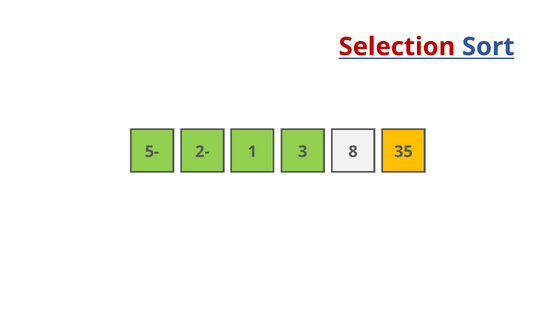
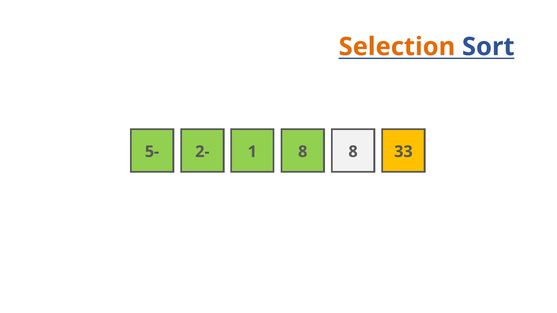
Selection colour: red -> orange (397, 47)
1 3: 3 -> 8 (303, 152)
35: 35 -> 33 (403, 152)
